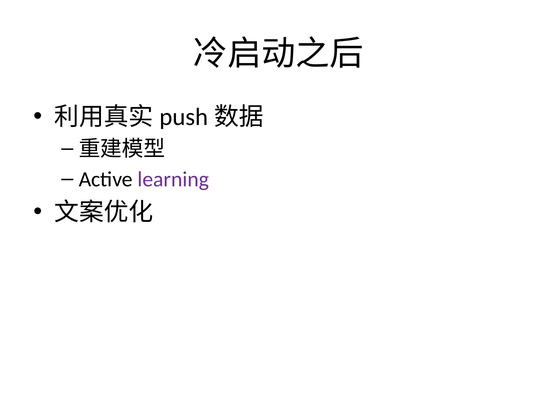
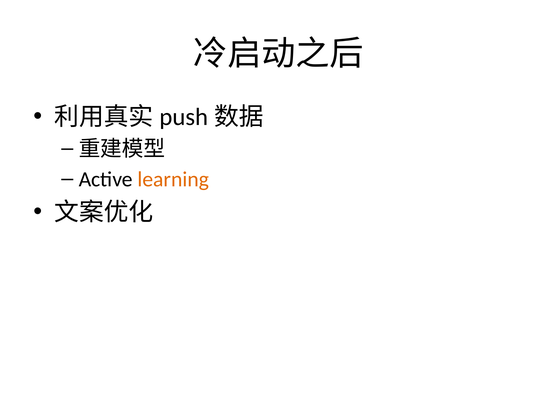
learning colour: purple -> orange (173, 179)
